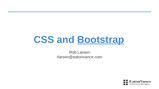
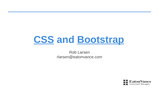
CSS underline: none -> present (44, 40)
